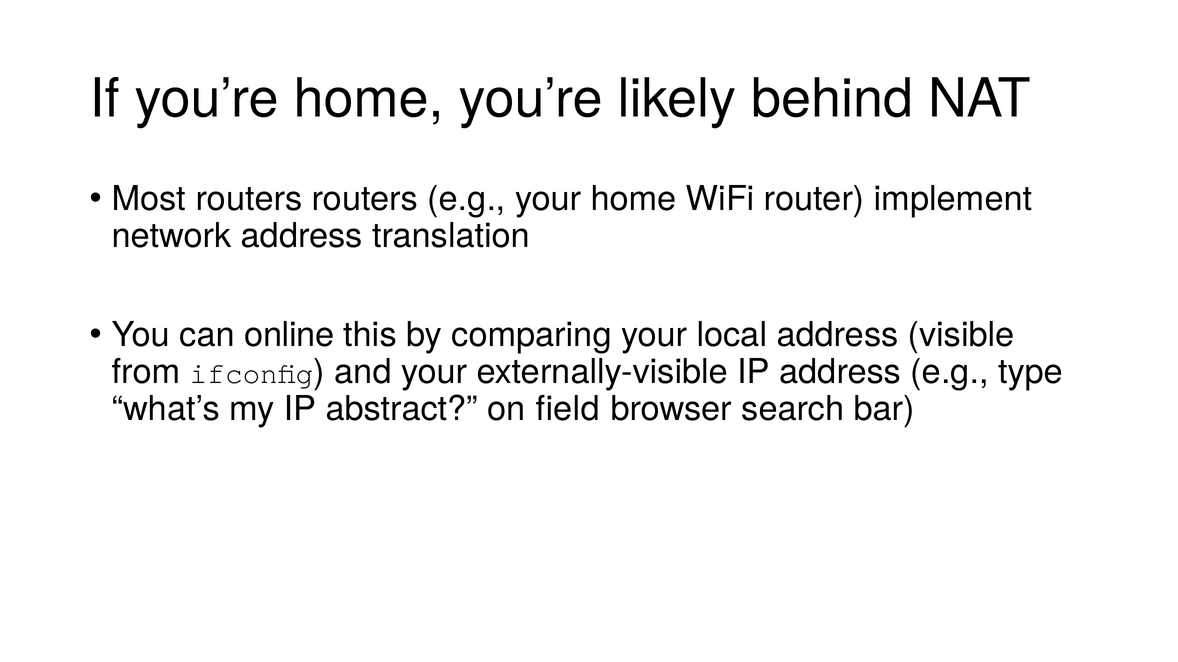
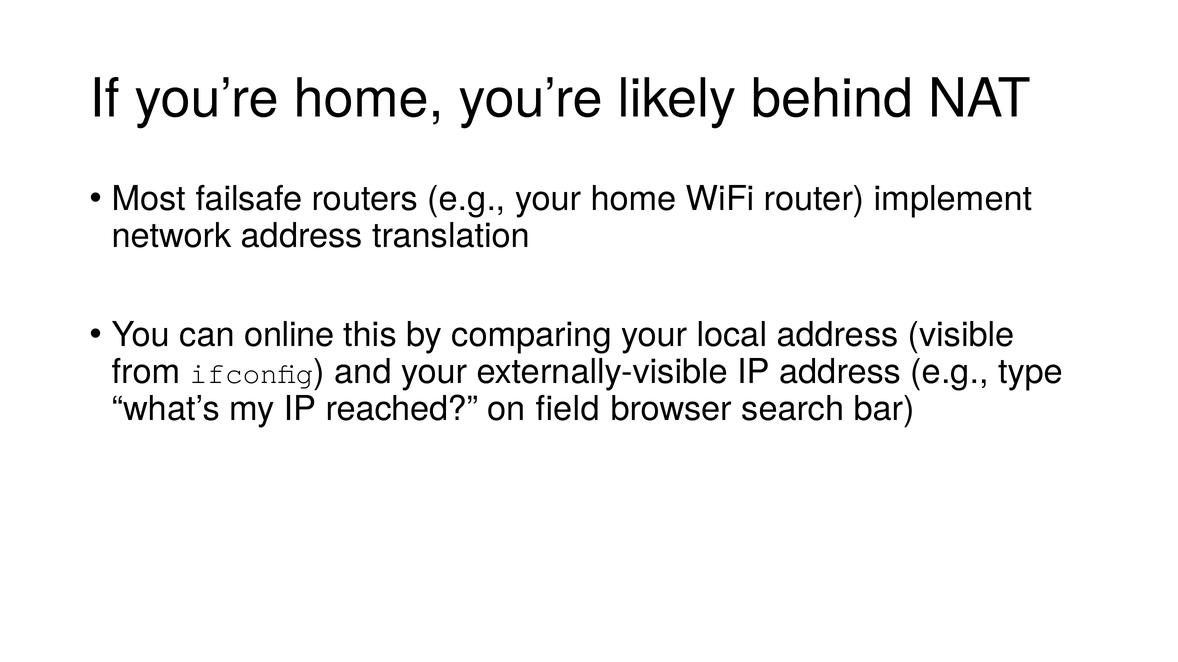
Most routers: routers -> failsafe (249, 199)
abstract: abstract -> reached (402, 409)
